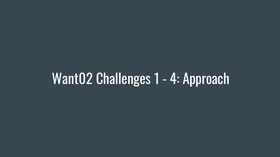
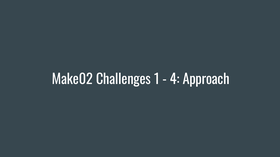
Want02: Want02 -> Make02 (72, 80)
